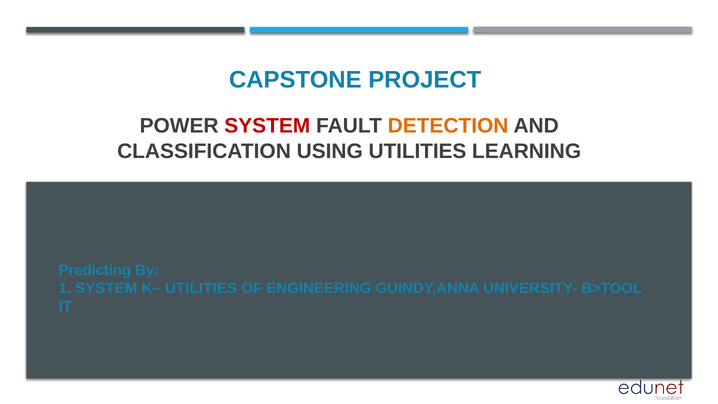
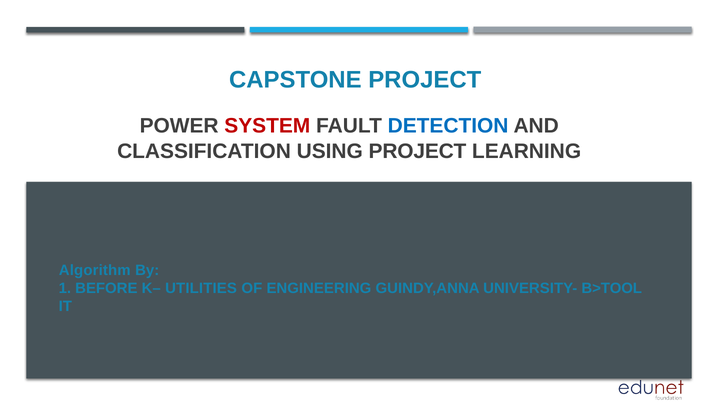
DETECTION colour: orange -> blue (448, 126)
USING UTILITIES: UTILITIES -> PROJECT (417, 151)
Predicting: Predicting -> Algorithm (95, 270)
1 SYSTEM: SYSTEM -> BEFORE (106, 288)
